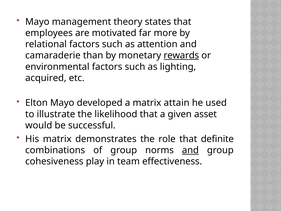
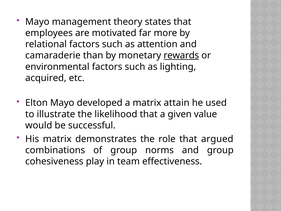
asset: asset -> value (205, 114)
definite: definite -> argued (217, 139)
and underline: present -> none (190, 150)
